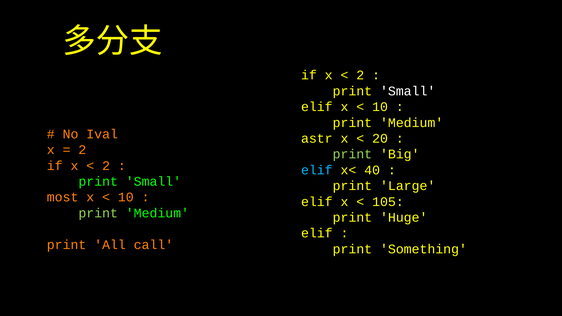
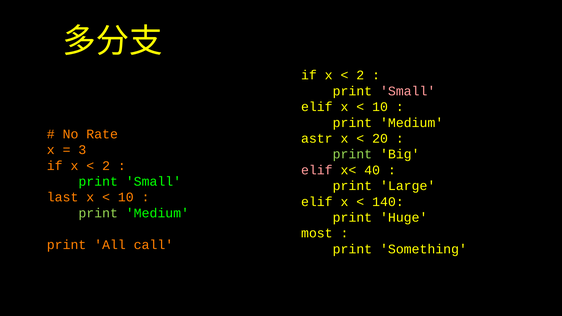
Small colour: white -> pink (408, 91)
Ival: Ival -> Rate (102, 134)
2: 2 -> 3 (82, 150)
elif colour: light blue -> pink (317, 170)
most: most -> last (63, 197)
105: 105 -> 140 (388, 202)
elif: elif -> most (317, 233)
